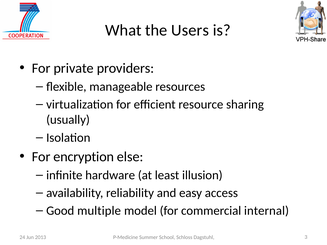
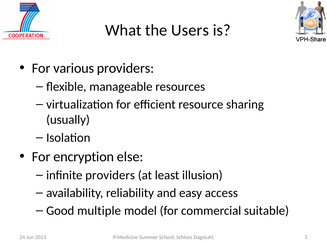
private: private -> various (74, 68)
infinite hardware: hardware -> providers (110, 175)
internal: internal -> suitable (267, 211)
